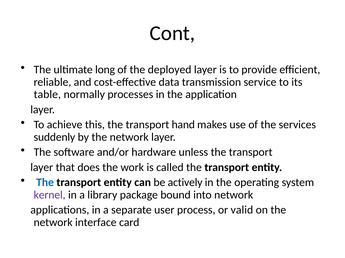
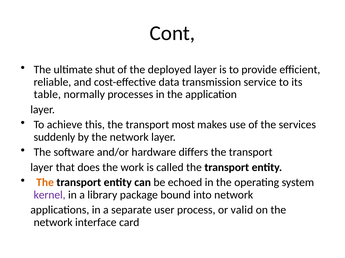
long: long -> shut (105, 70)
hand: hand -> most (183, 125)
unless: unless -> differs (193, 153)
The colour: blue -> orange (45, 183)
actively: actively -> echoed (185, 183)
